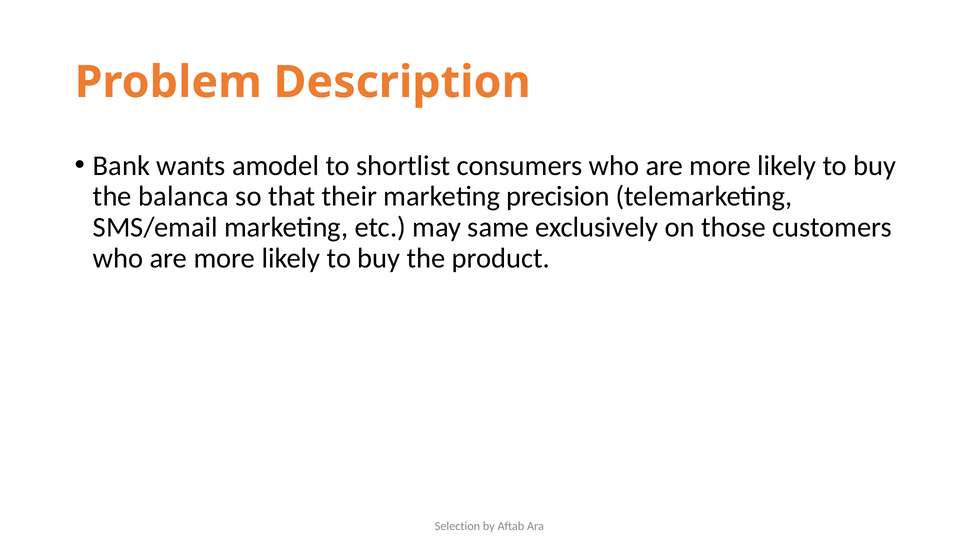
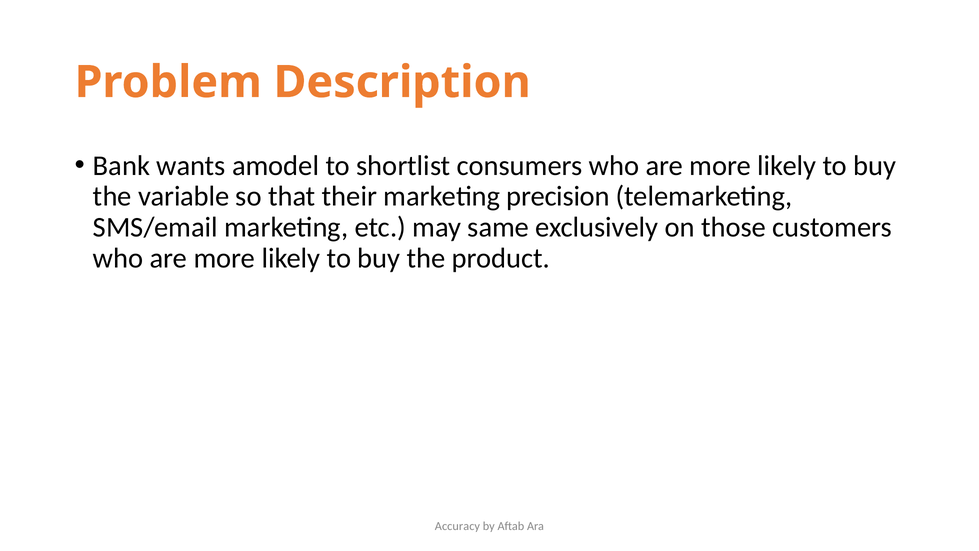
balanca: balanca -> variable (184, 196)
Selection: Selection -> Accuracy (457, 526)
